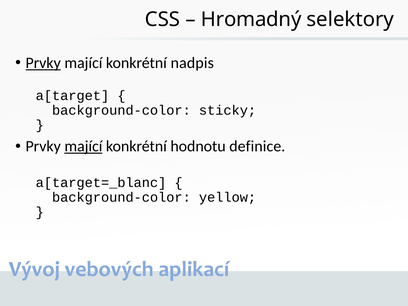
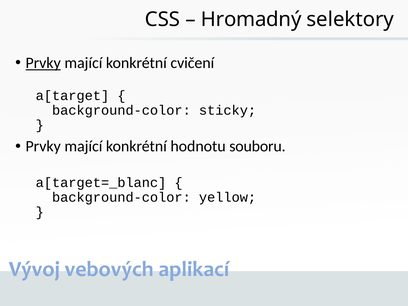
nadpis: nadpis -> cvičení (192, 63)
mající underline: present -> none (83, 146)
definice: definice -> souboru (257, 146)
